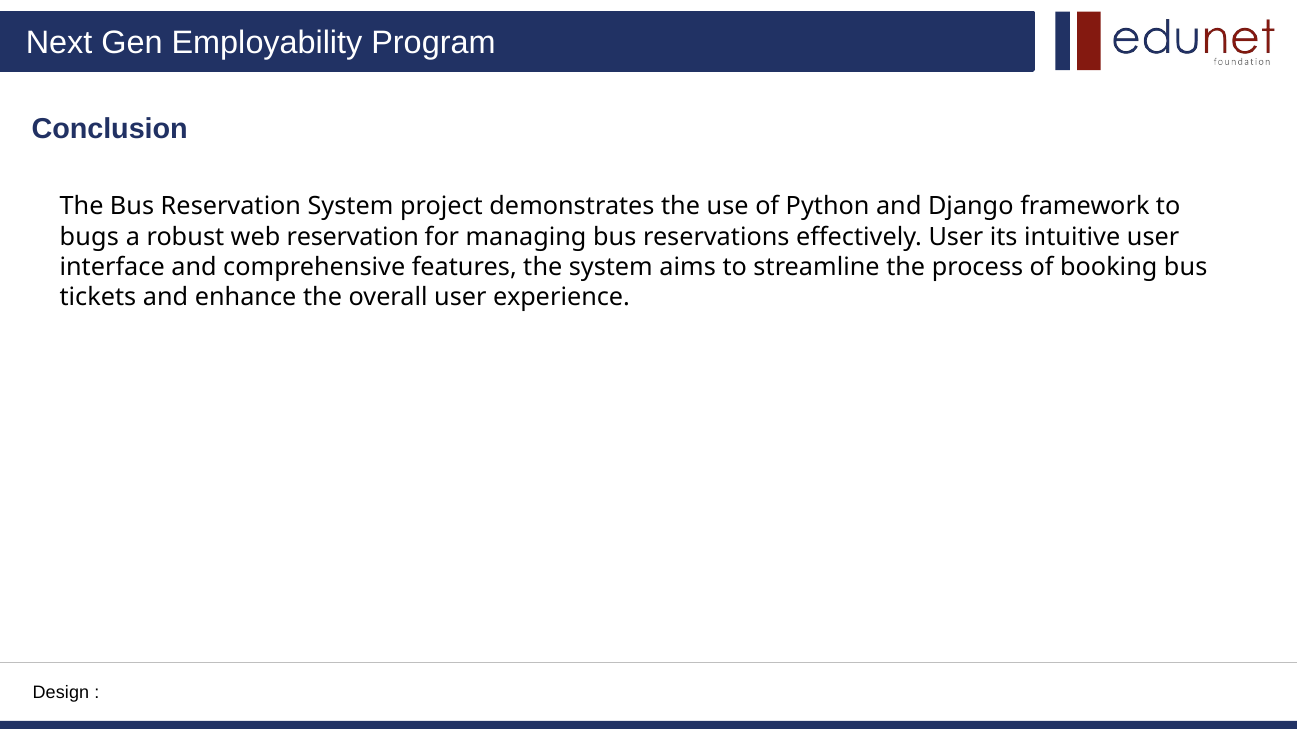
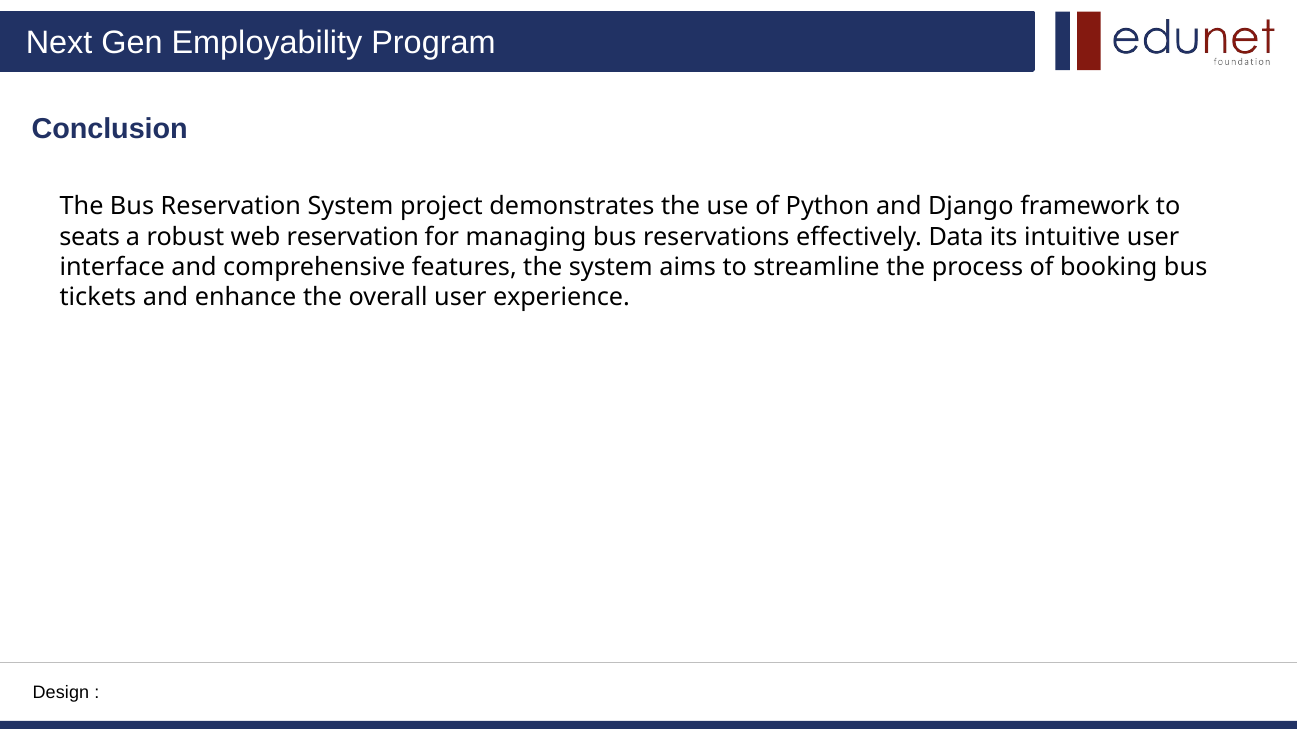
bugs: bugs -> seats (90, 237)
effectively User: User -> Data (956, 237)
